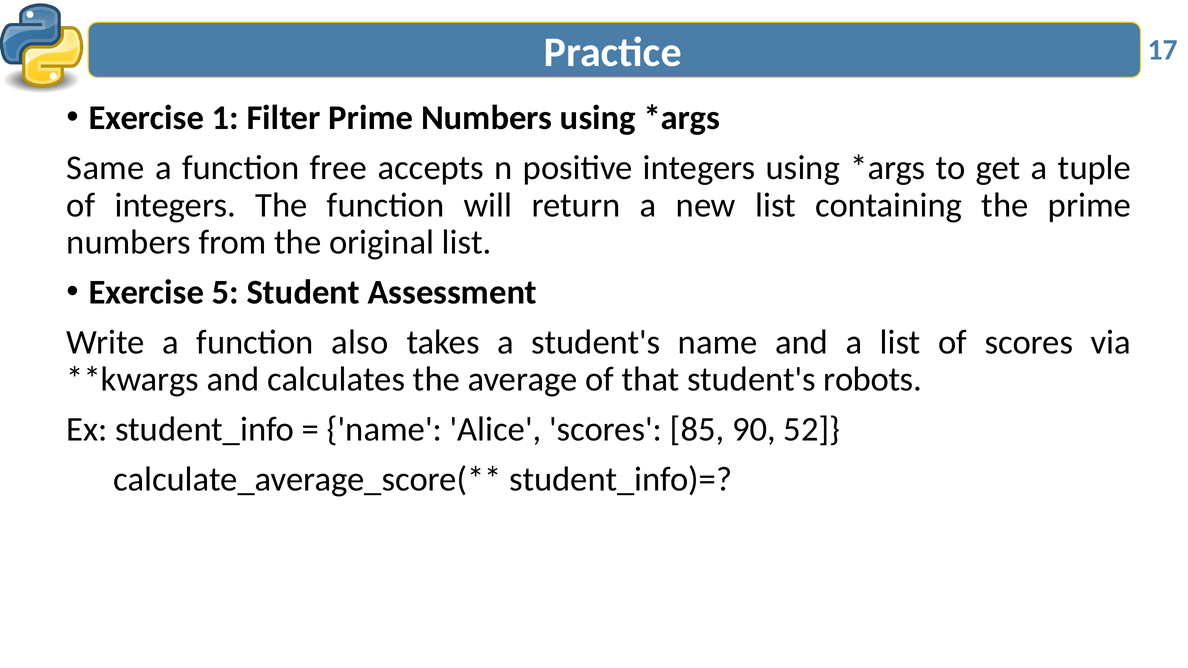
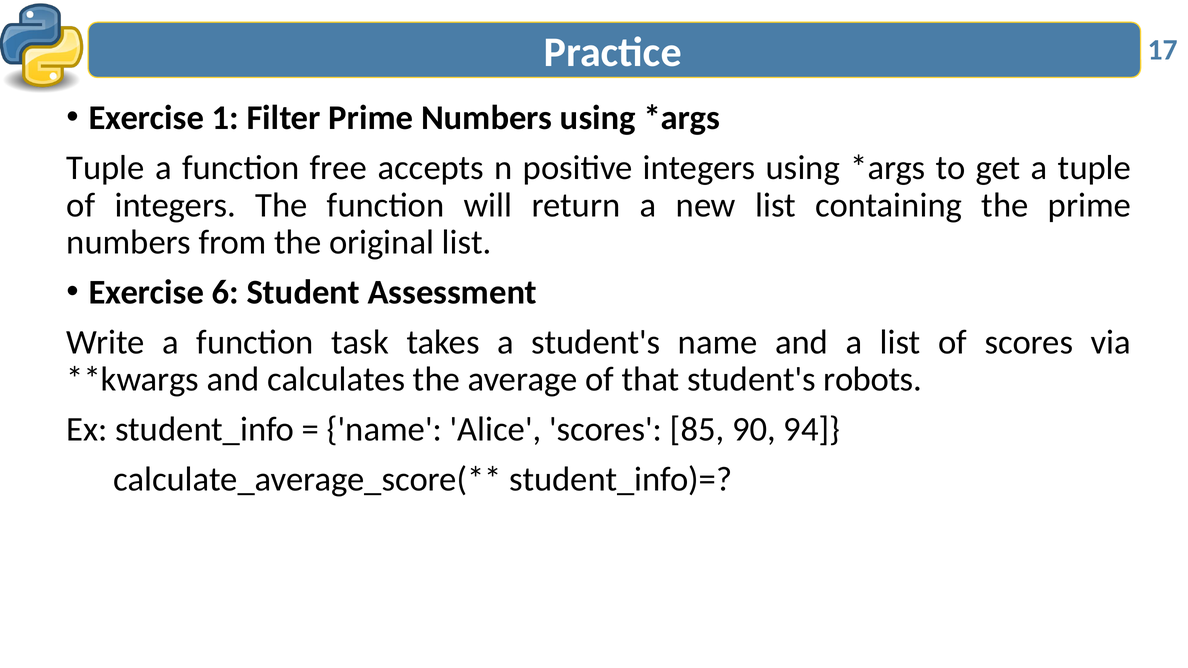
Same: Same -> Tuple (106, 168)
5: 5 -> 6 (225, 292)
also: also -> task (360, 342)
52: 52 -> 94 (812, 429)
